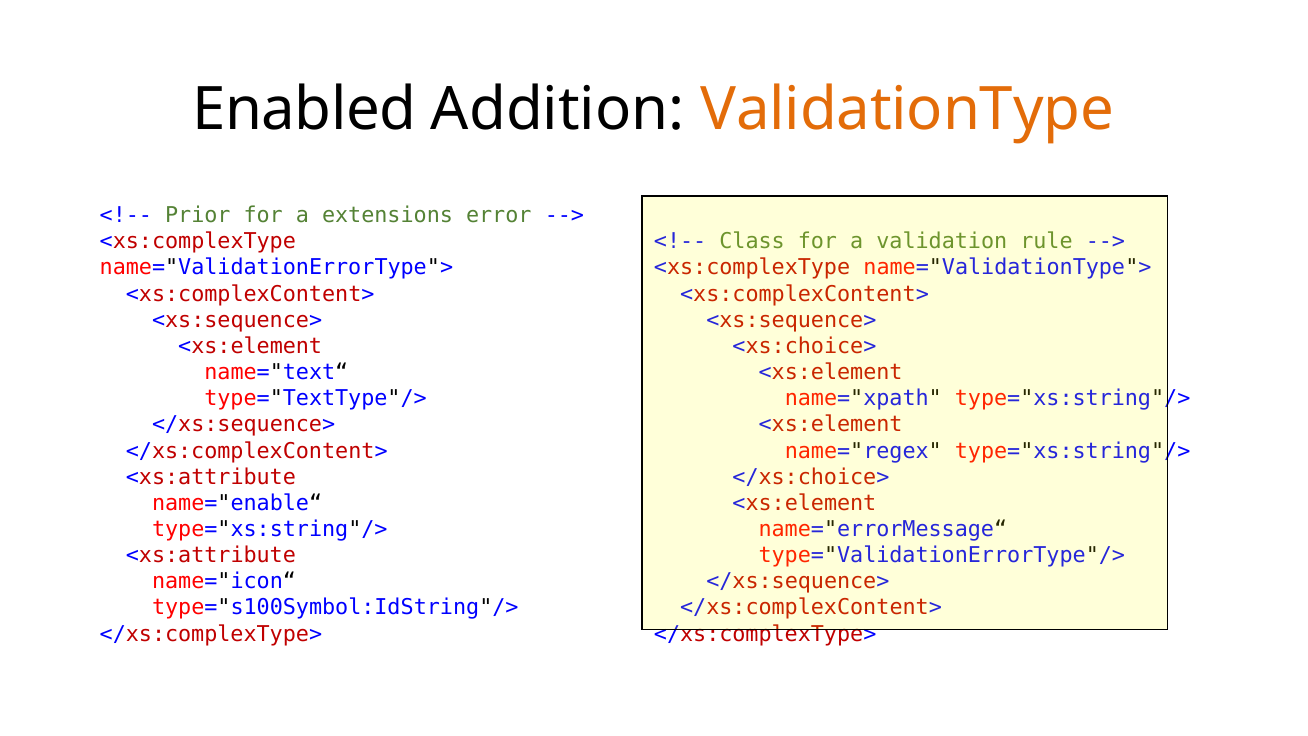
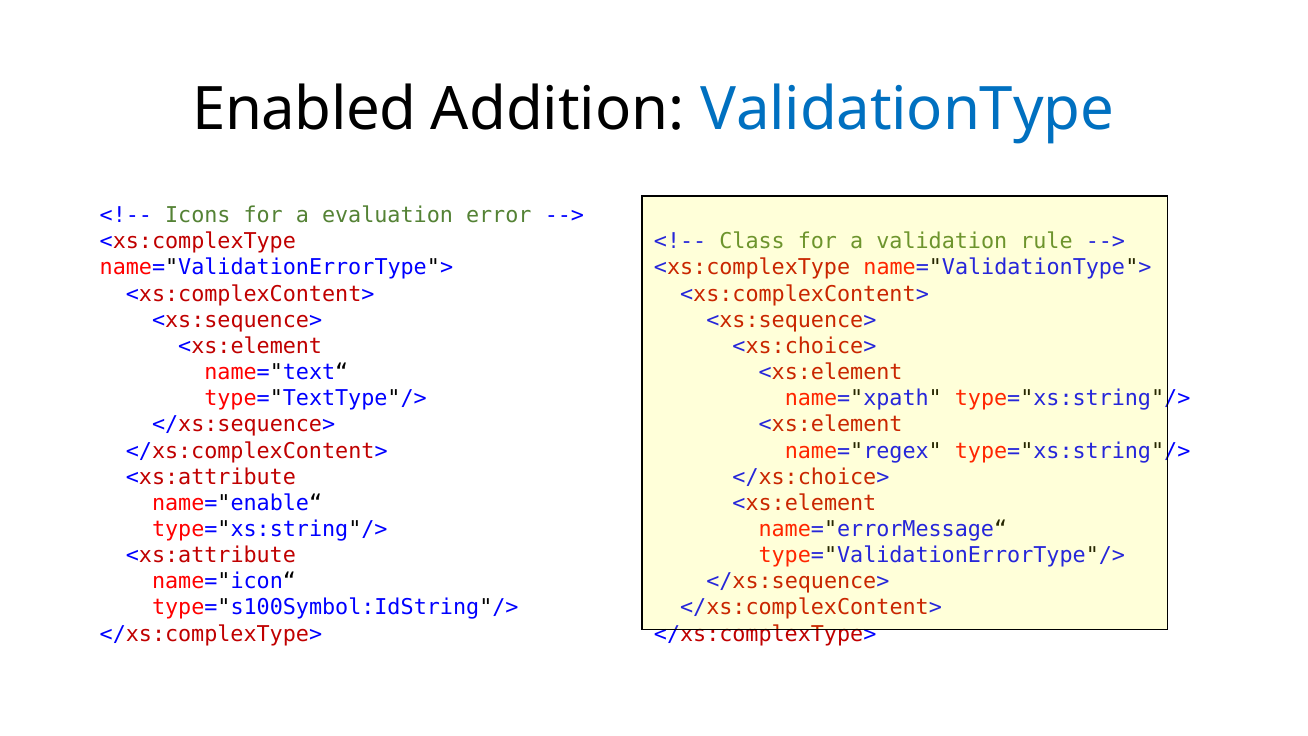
ValidationType colour: orange -> blue (907, 110)
Prior: Prior -> Icons (198, 215)
extensions: extensions -> evaluation (388, 215)
